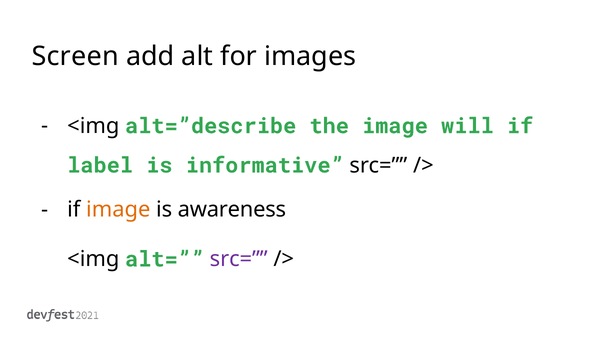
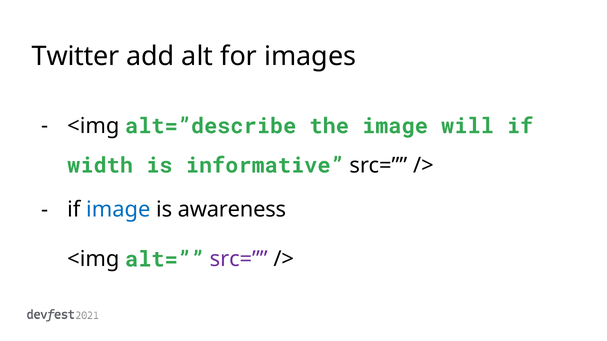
Screen: Screen -> Twitter (76, 57)
label: label -> width (100, 166)
image colour: orange -> blue (118, 210)
